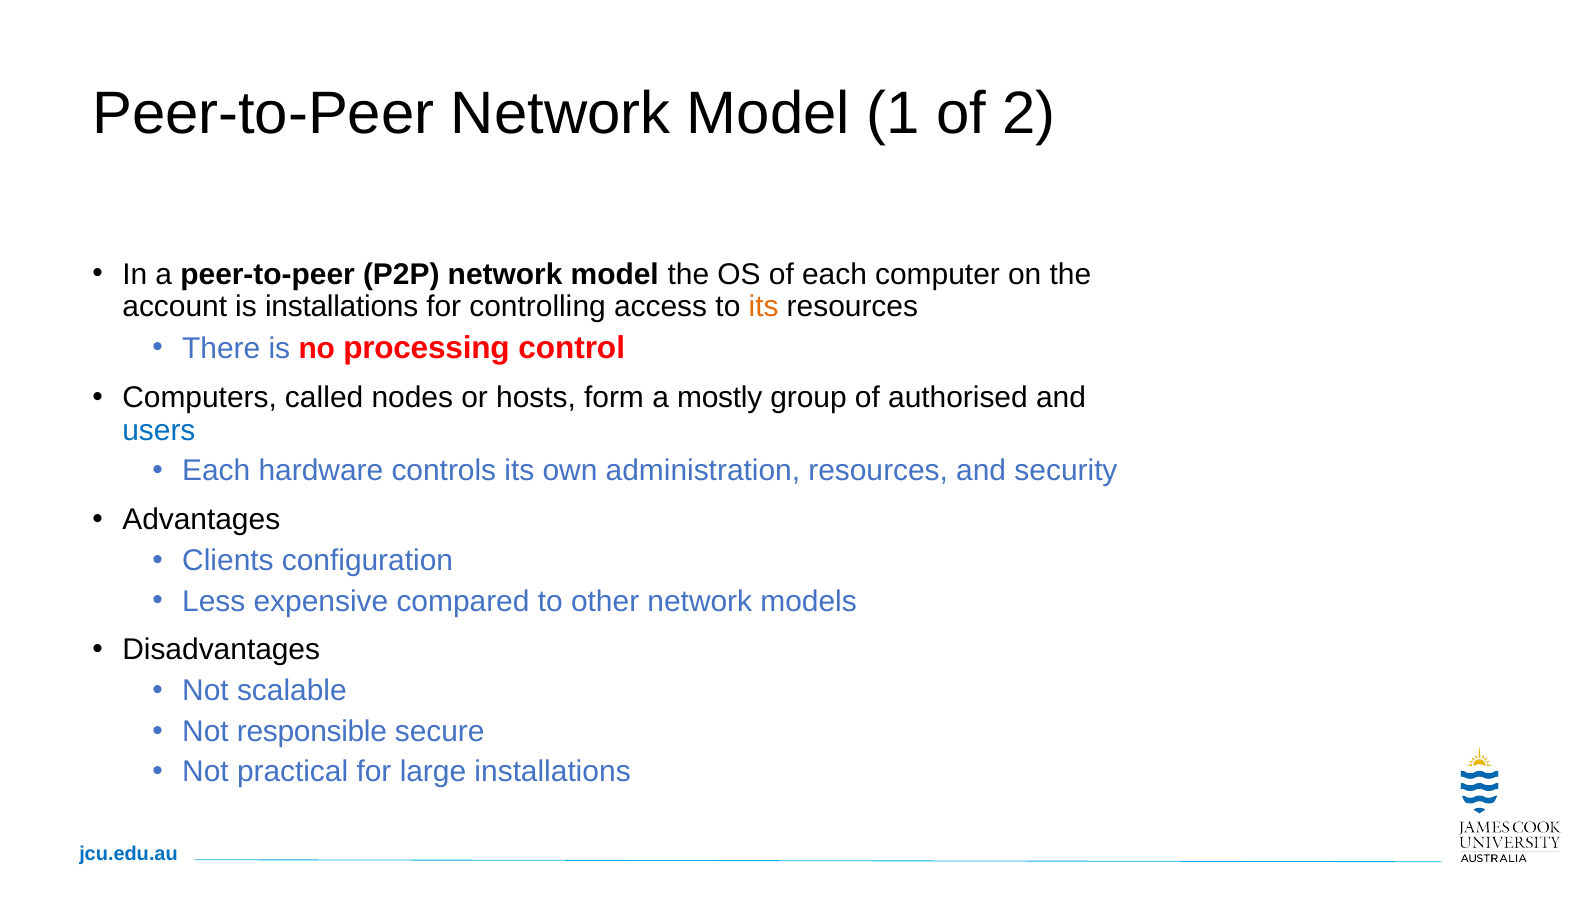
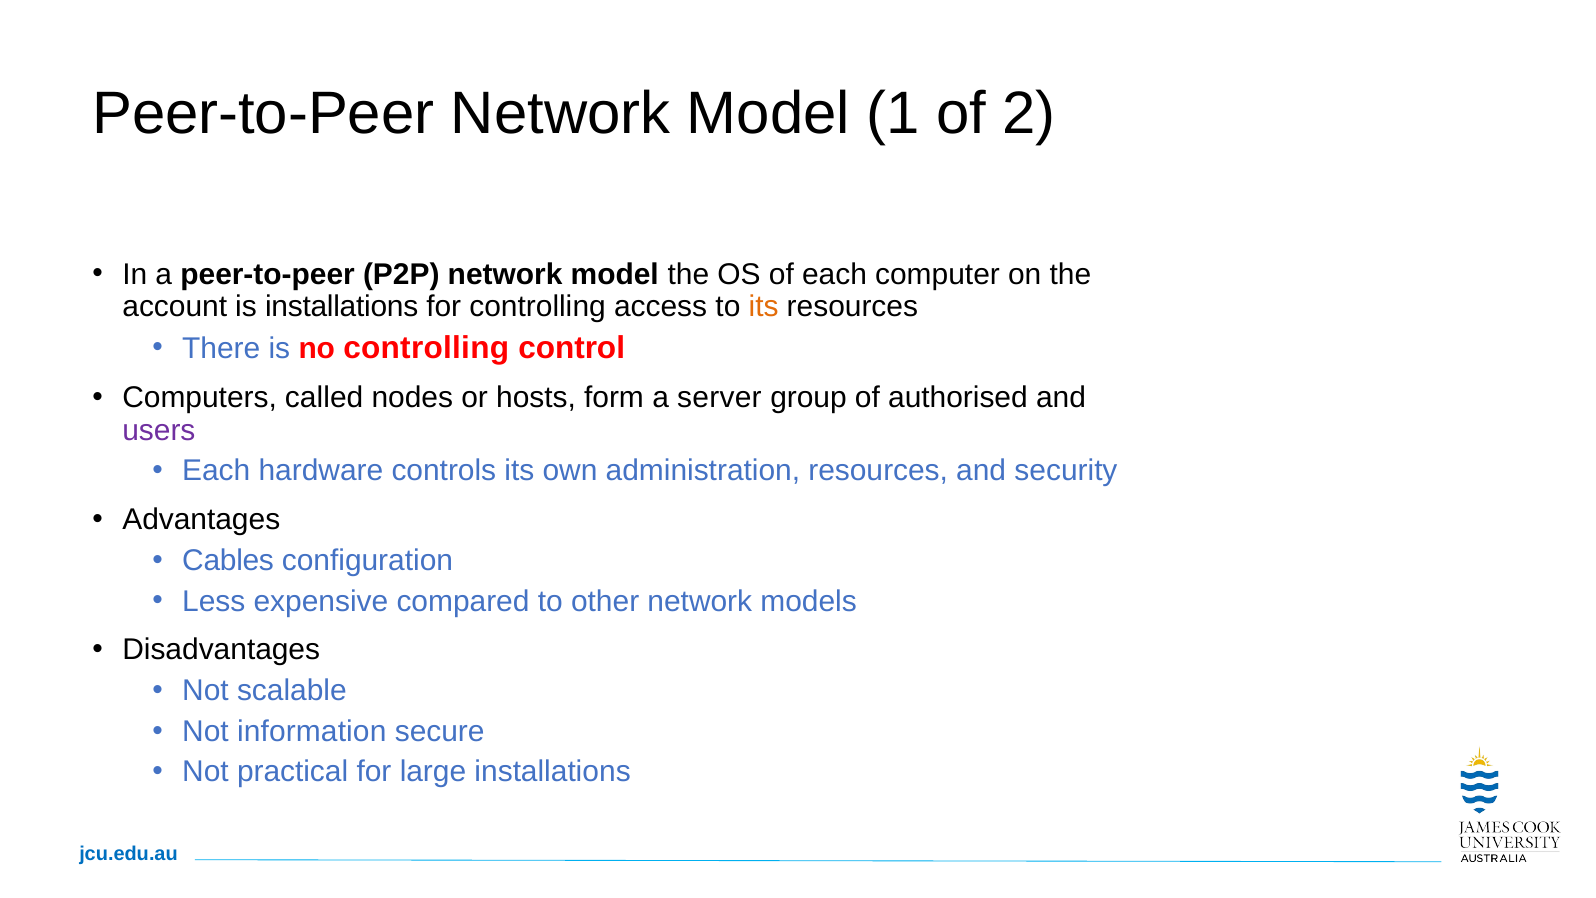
no processing: processing -> controlling (426, 348)
mostly: mostly -> server (719, 398)
users colour: blue -> purple (159, 430)
Clients: Clients -> Cables (228, 560)
responsible: responsible -> information (312, 731)
